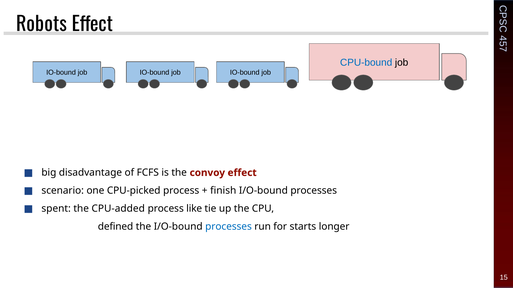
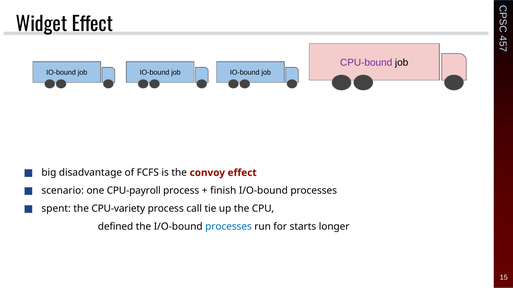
Robots: Robots -> Widget (42, 25)
CPU-bound colour: blue -> purple (366, 63)
CPU-picked: CPU-picked -> CPU-payroll (134, 191)
CPU-added: CPU-added -> CPU-variety (118, 209)
like: like -> call (194, 209)
